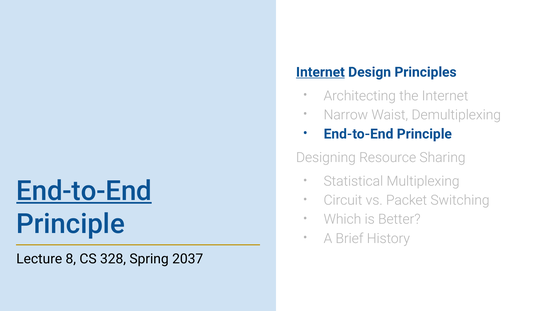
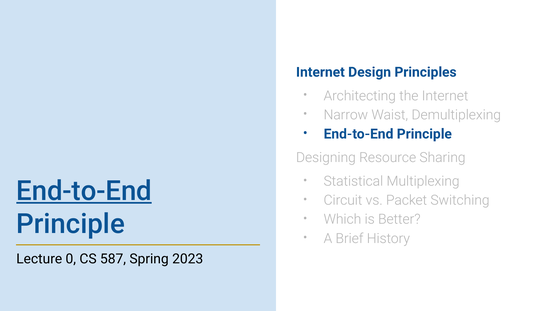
Internet underline: present -> none (320, 72)
8: 8 -> 0 (71, 258)
328: 328 -> 587 (113, 258)
2037: 2037 -> 2023 (188, 258)
